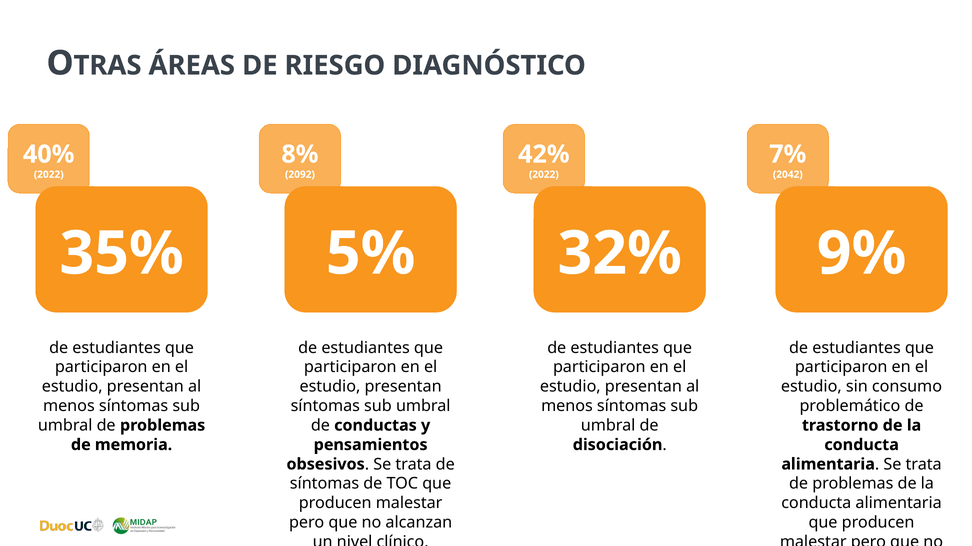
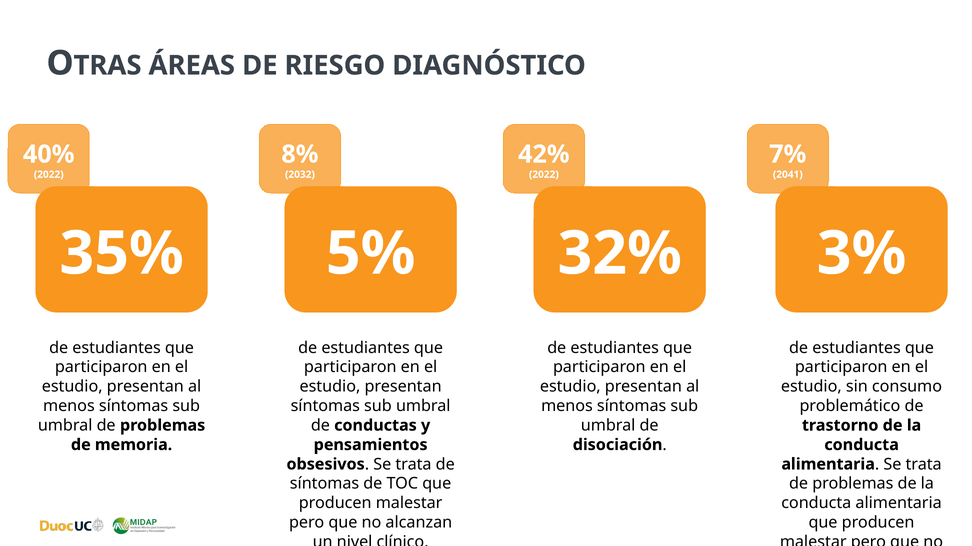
2092: 2092 -> 2032 (300, 175)
2042: 2042 -> 2041 (788, 175)
9%: 9% -> 3% (862, 254)
